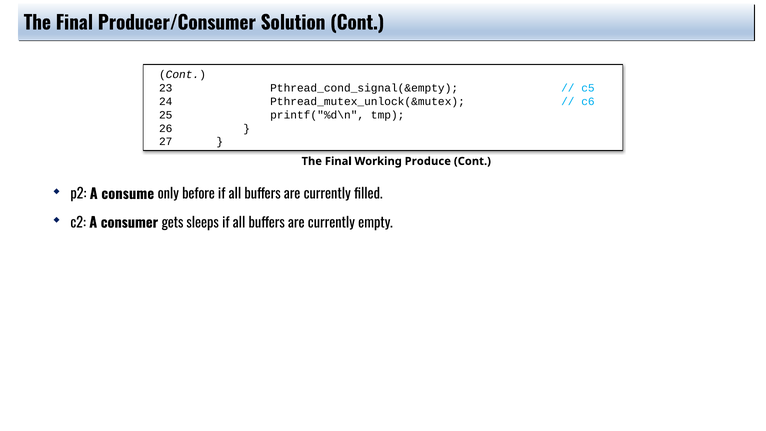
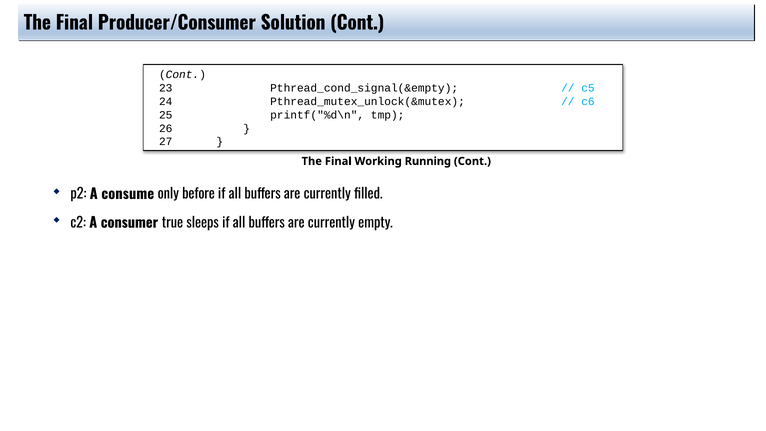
Produce: Produce -> Running (428, 161)
gets: gets -> true (172, 223)
